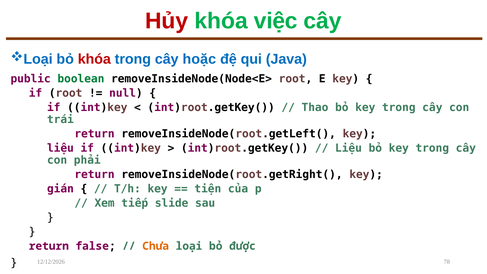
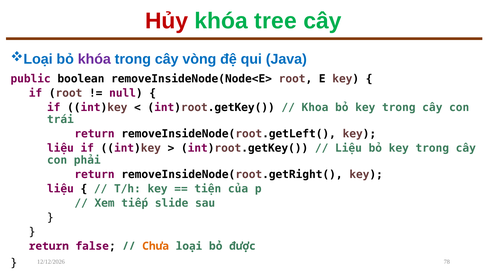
việc: việc -> tree (276, 21)
khóa colour: red -> purple (94, 59)
hoặc: hoặc -> vòng (199, 59)
boolean colour: green -> black (81, 79)
Thao: Thao -> Khoa (315, 107)
gián: gián -> liệu (60, 189)
